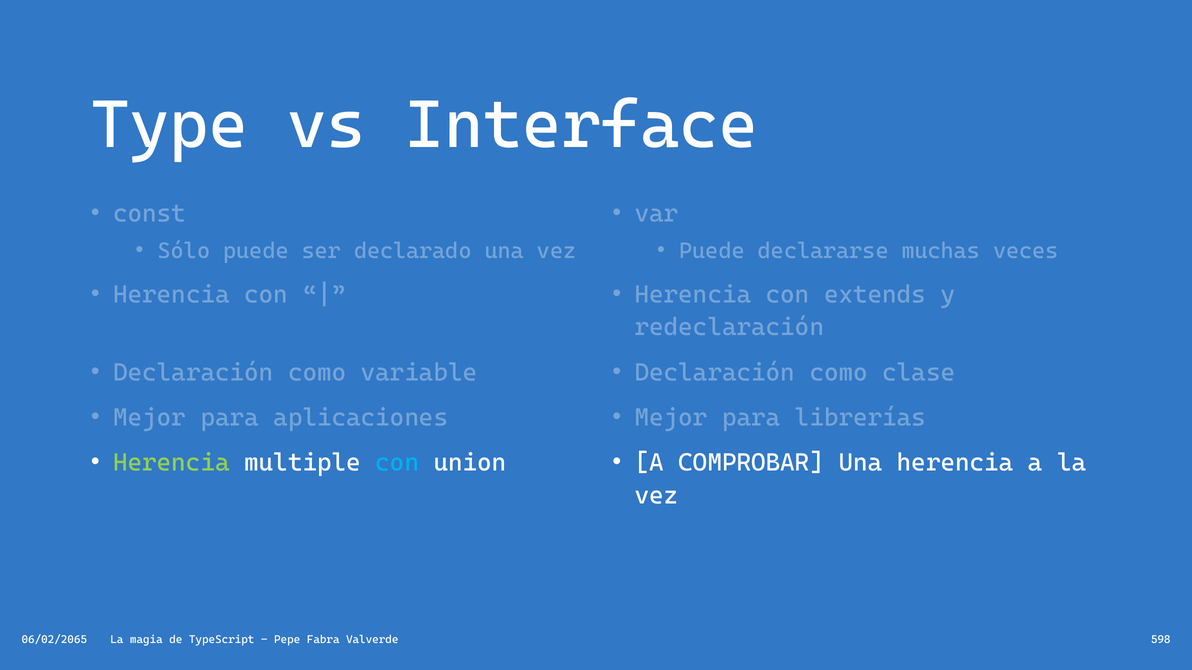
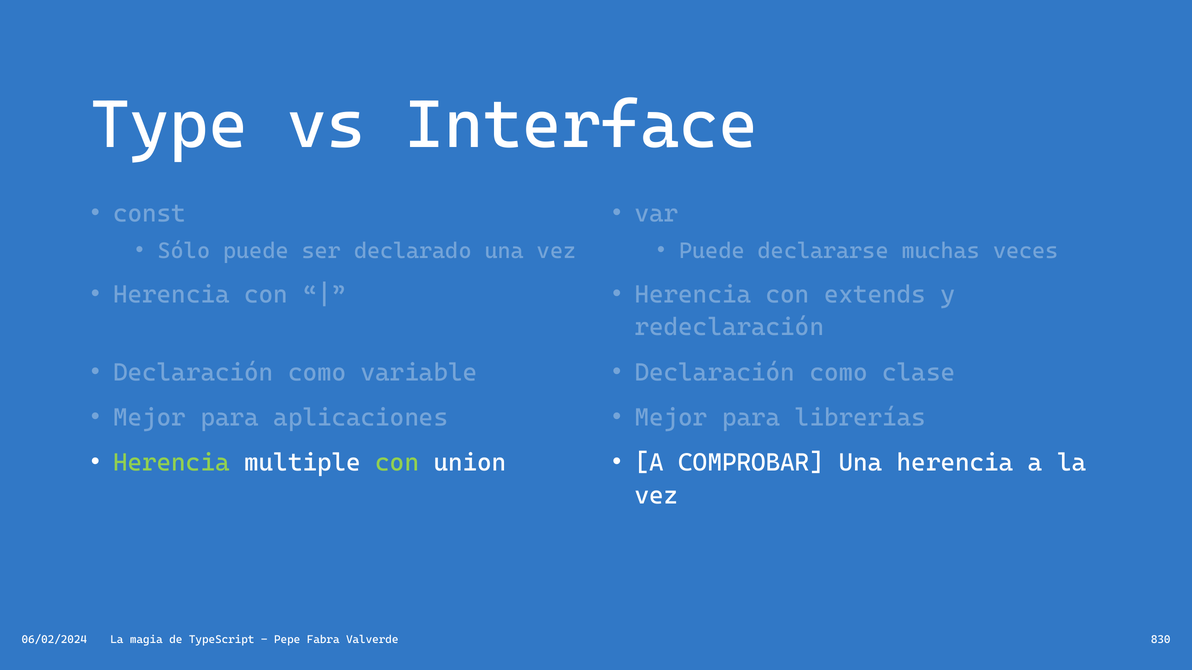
con colour: light blue -> light green (397, 463)
06/02/2065: 06/02/2065 -> 06/02/2024 (54, 640)
598: 598 -> 830 (1161, 640)
